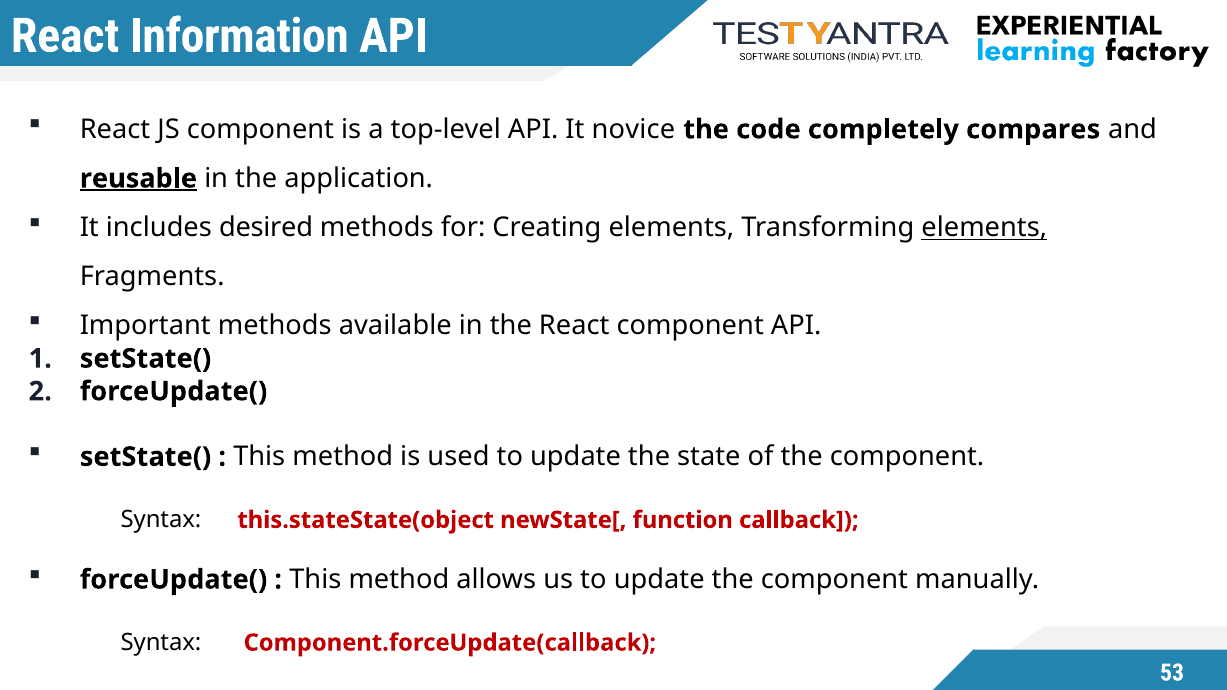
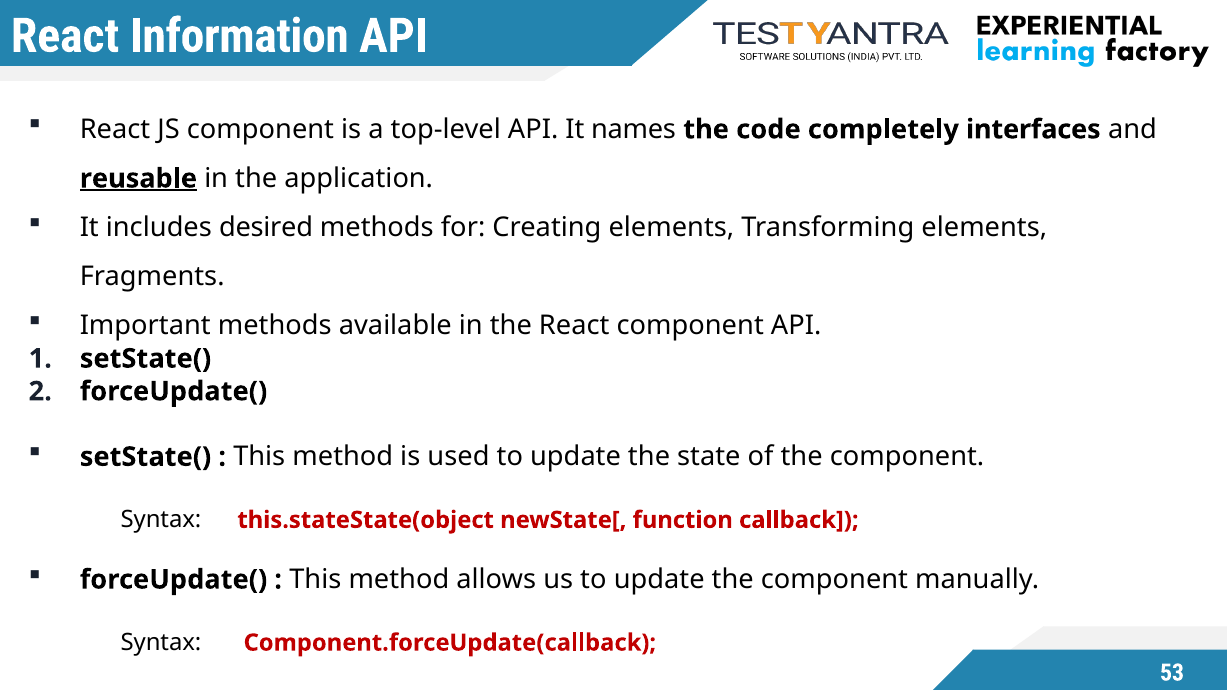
novice: novice -> names (634, 129)
compares: compares -> interfaces (1033, 129)
elements underline: present -> none (984, 228)
